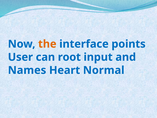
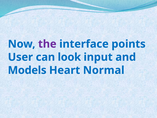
the colour: orange -> purple (47, 44)
root: root -> look (69, 57)
Names: Names -> Models (27, 70)
